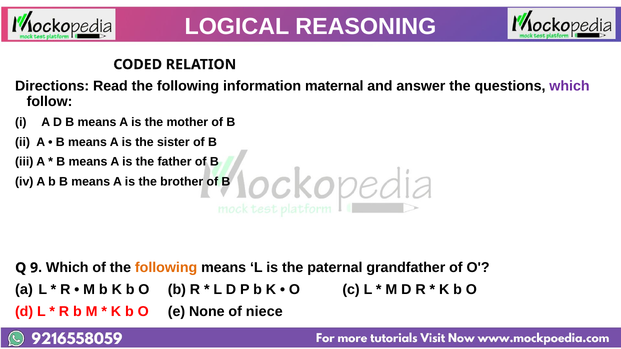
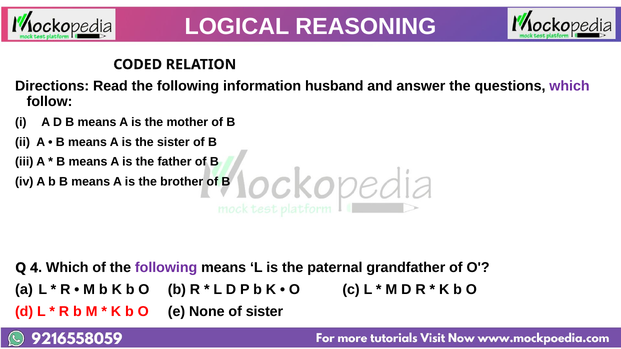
maternal: maternal -> husband (334, 86)
9: 9 -> 4 (34, 268)
following colour: orange -> purple (166, 268)
of niece: niece -> sister (264, 312)
